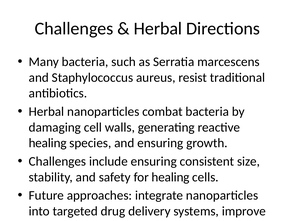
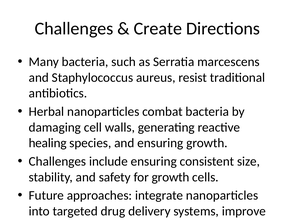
Herbal: Herbal -> Create (158, 29)
for healing: healing -> growth (171, 177)
